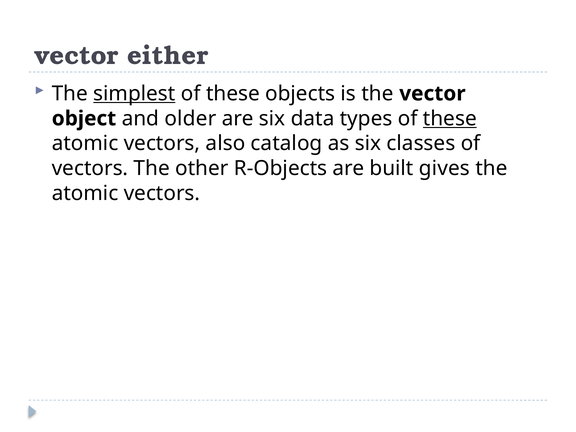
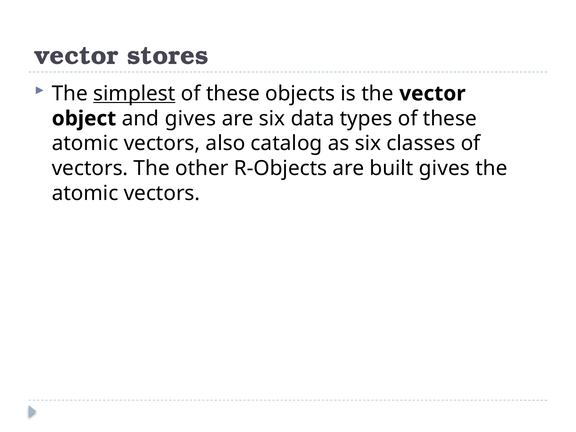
either: either -> stores (168, 56)
and older: older -> gives (190, 119)
these underline: present -> none (450, 119)
